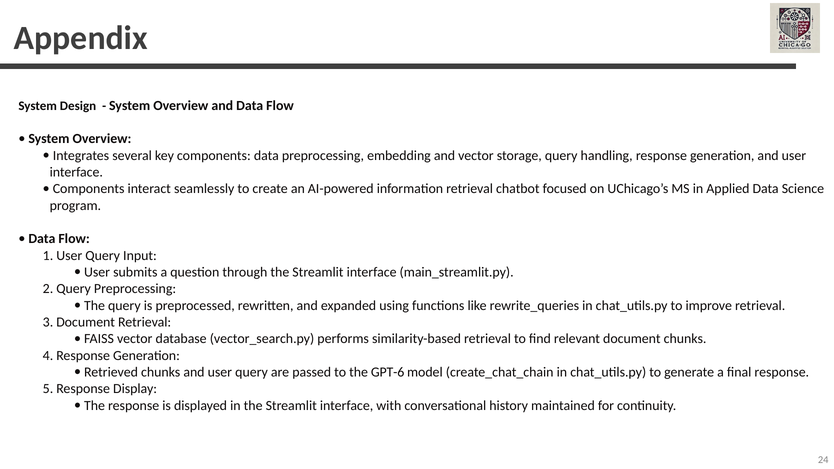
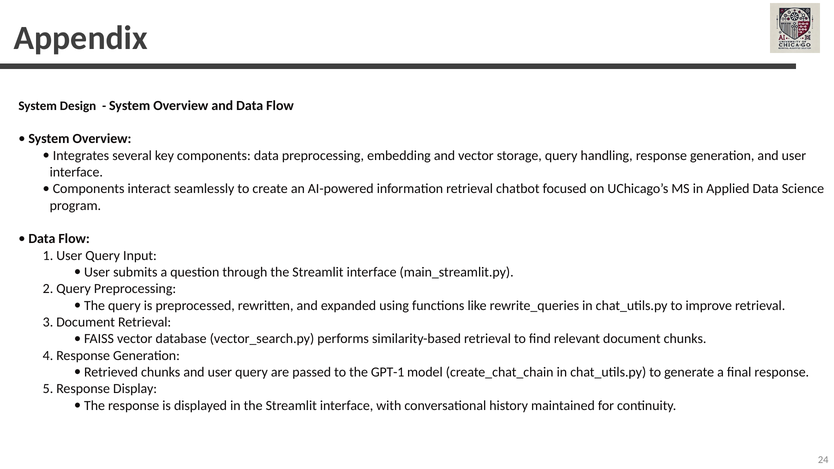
GPT-6: GPT-6 -> GPT-1 (388, 372)
